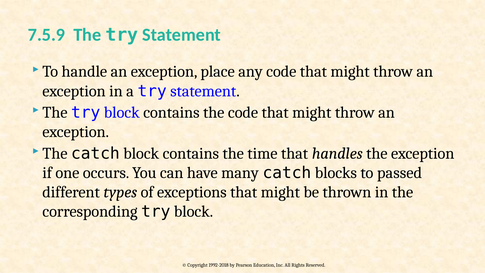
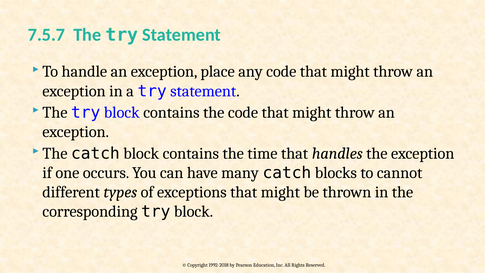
7.5.9: 7.5.9 -> 7.5.7 (46, 35)
passed: passed -> cannot (400, 173)
